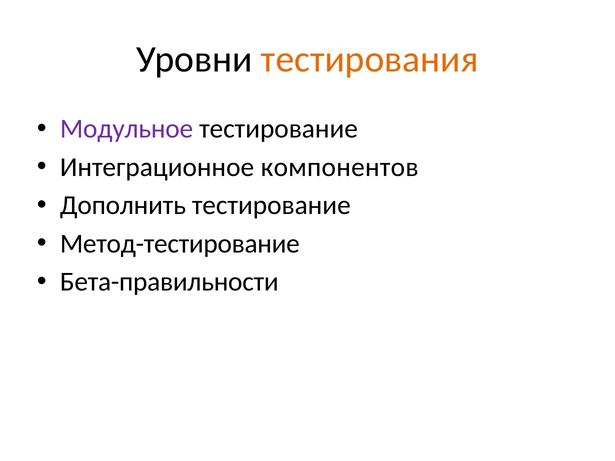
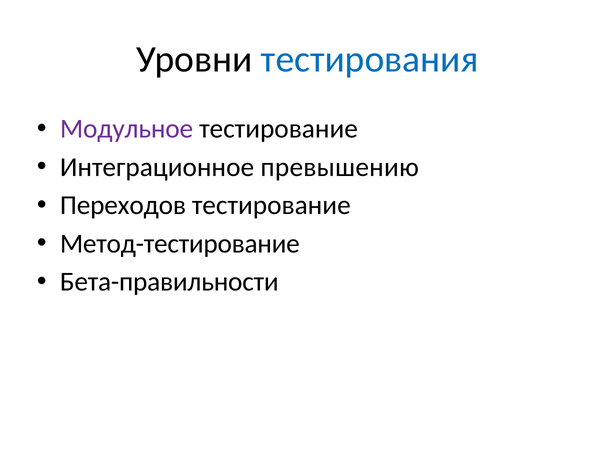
тестирования colour: orange -> blue (370, 60)
компонентов: компонентов -> превышению (340, 167)
Дополнить: Дополнить -> Переходов (123, 206)
